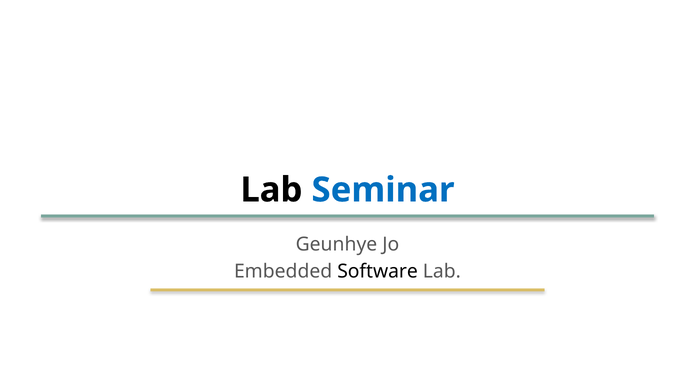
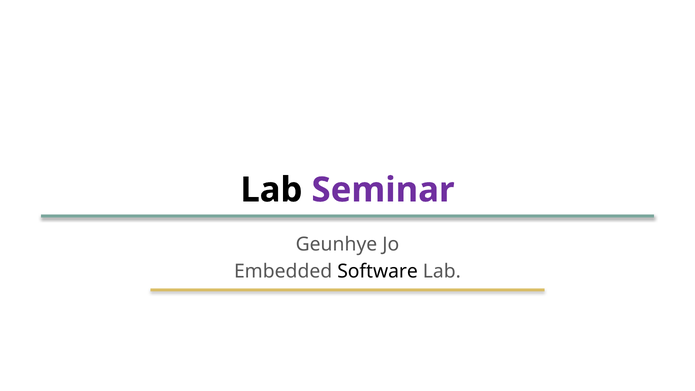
Seminar colour: blue -> purple (383, 190)
